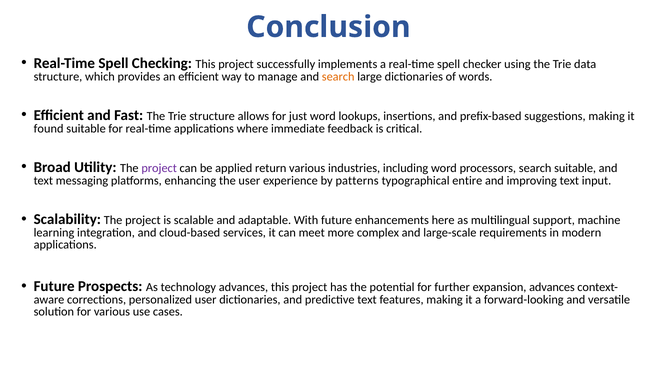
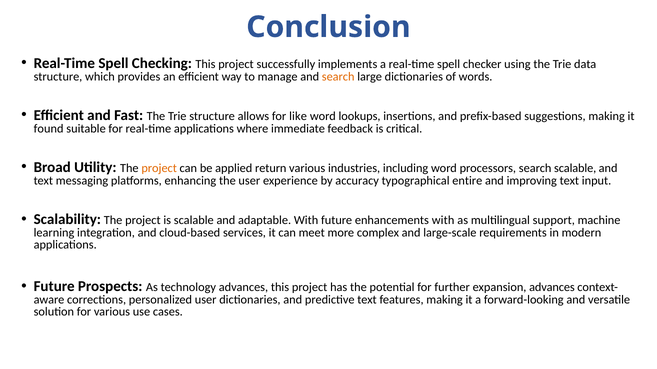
just: just -> like (298, 116)
project colour: purple -> orange (159, 169)
search suitable: suitable -> scalable (575, 169)
patterns: patterns -> accuracy (357, 181)
enhancements here: here -> with (443, 221)
